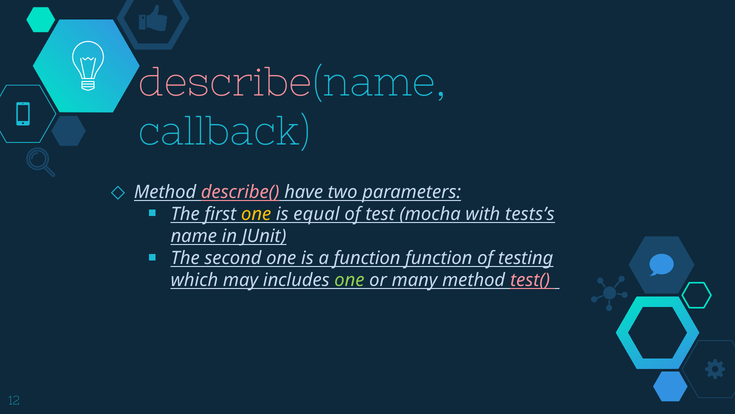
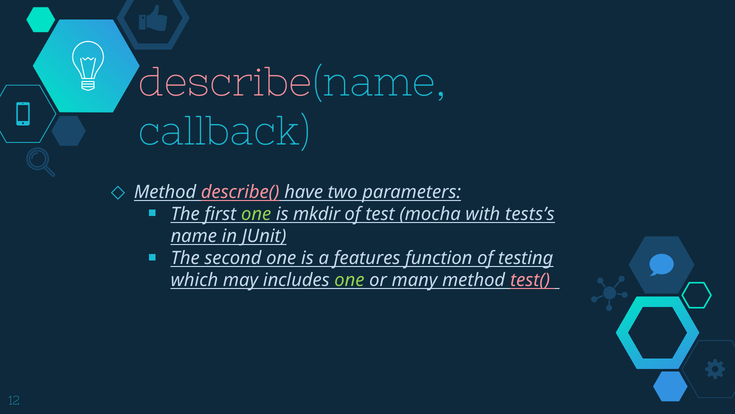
one colour: yellow -> light green (256, 214)
equal: equal -> mkdir (317, 214)
a function: function -> features (367, 258)
